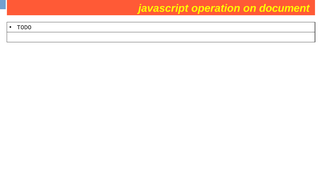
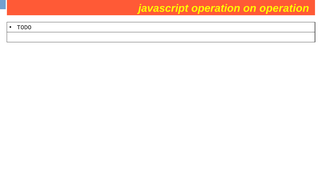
document: document -> operation (284, 8)
